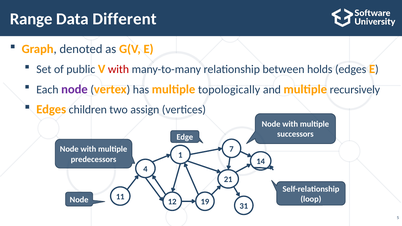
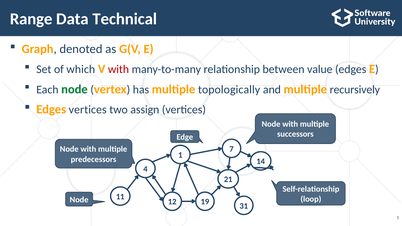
Different: Different -> Technical (125, 19)
public: public -> which (81, 69)
holds: holds -> value (320, 69)
node colour: purple -> green (74, 89)
Edges children: children -> vertices (88, 110)
